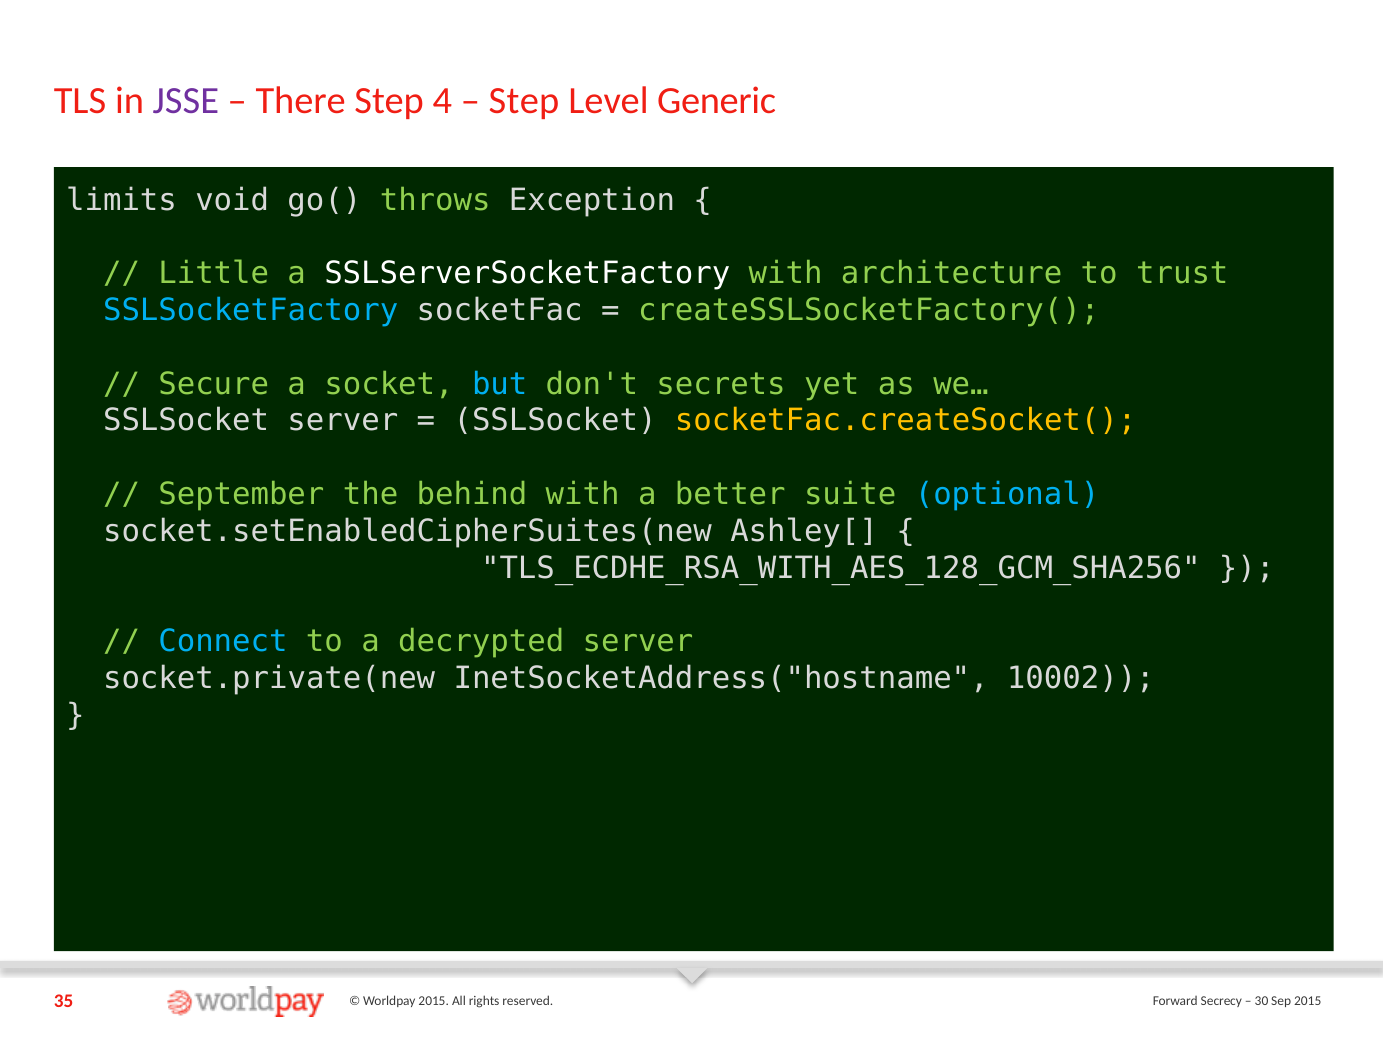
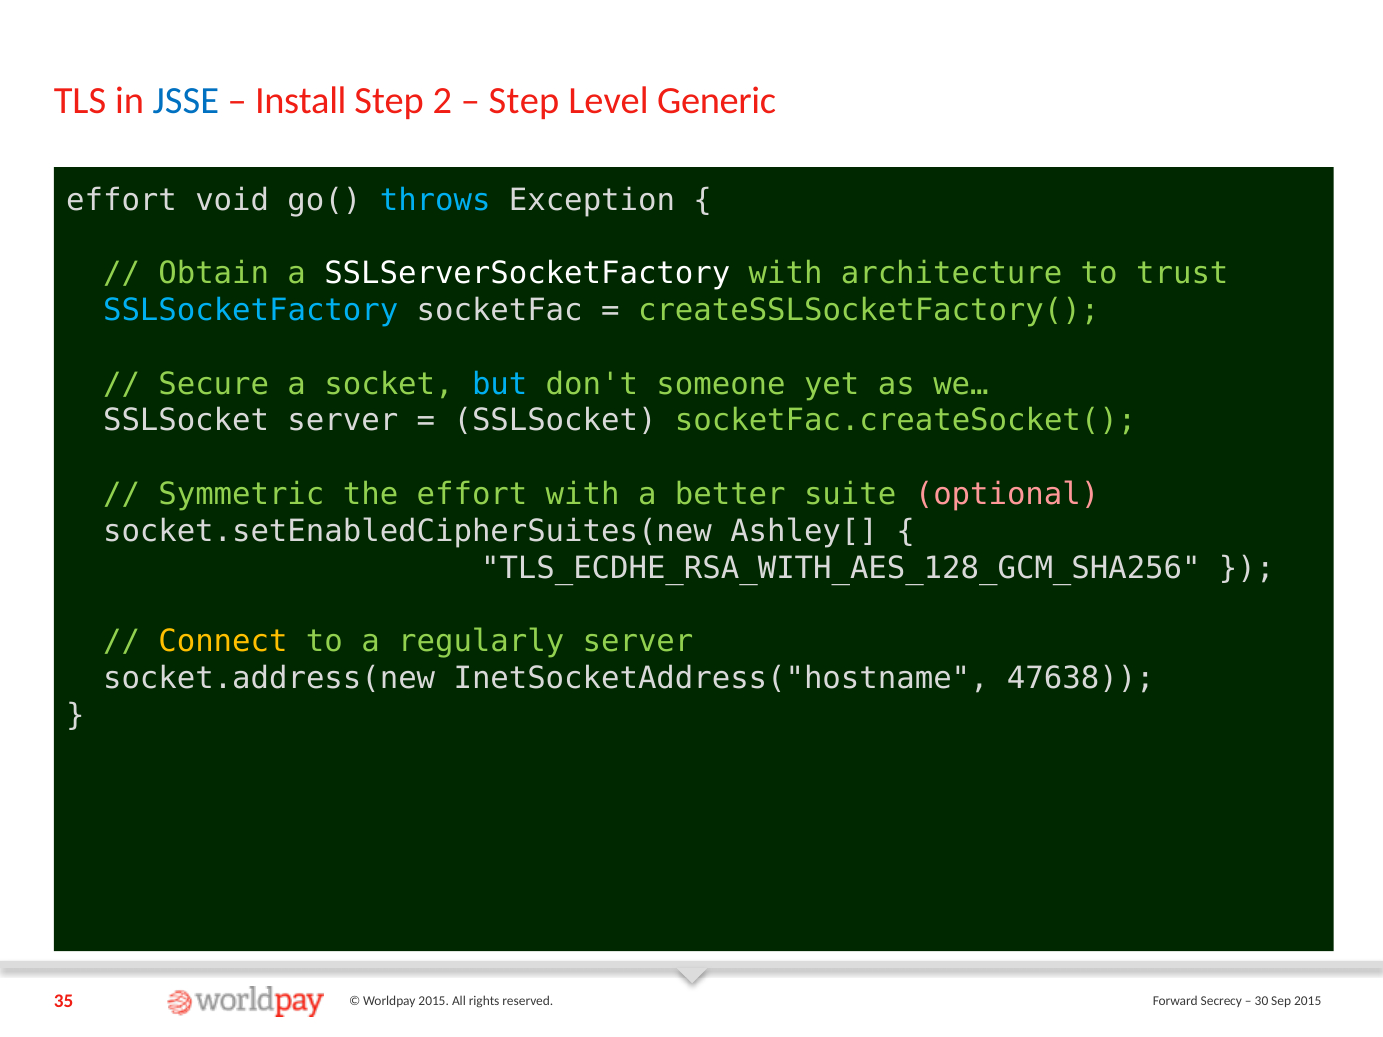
JSSE colour: purple -> blue (186, 101)
There: There -> Install (301, 101)
4: 4 -> 2 (442, 101)
limits: limits -> effort (122, 200)
throws colour: light green -> light blue (435, 200)
Little: Little -> Obtain (214, 274)
secrets: secrets -> someone (721, 384)
socketFac.createSocket( colour: yellow -> light green (906, 421)
September: September -> Symmetric (241, 495)
the behind: behind -> effort (472, 495)
optional colour: light blue -> pink (1007, 495)
Connect colour: light blue -> yellow (223, 642)
decrypted: decrypted -> regularly (481, 642)
socket.private(new: socket.private(new -> socket.address(new (269, 679)
10002: 10002 -> 47638 (1081, 679)
